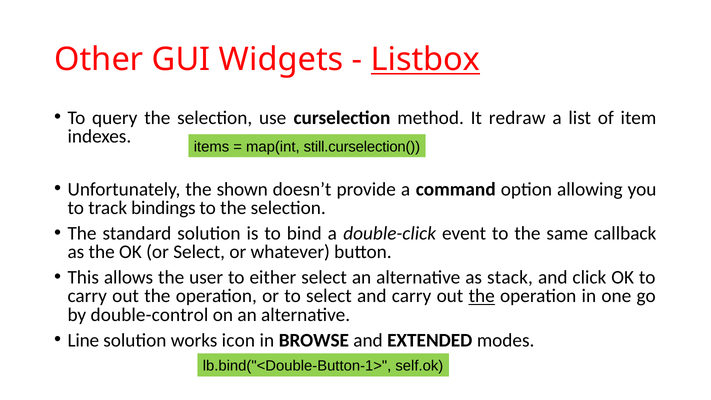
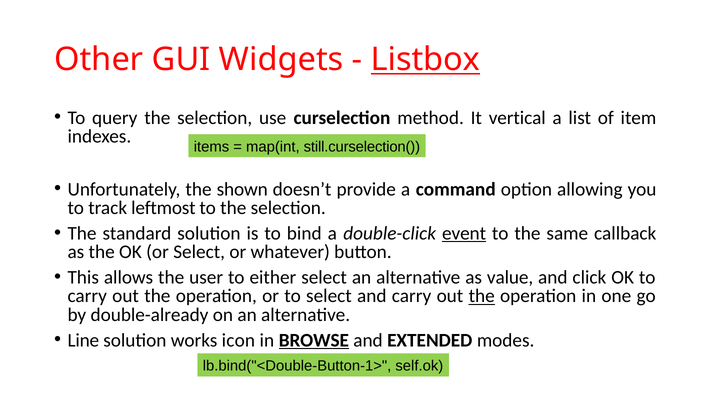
redraw: redraw -> vertical (517, 118)
bindings: bindings -> leftmost (163, 208)
event underline: none -> present (464, 233)
stack: stack -> value (510, 277)
double-control: double-control -> double-already (150, 315)
BROWSE underline: none -> present (314, 340)
